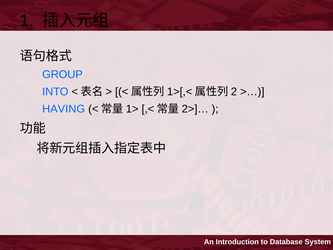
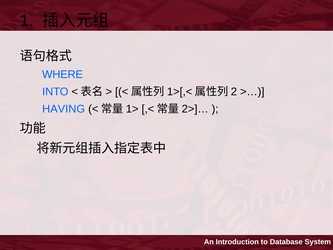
GROUP: GROUP -> WHERE (62, 74)
